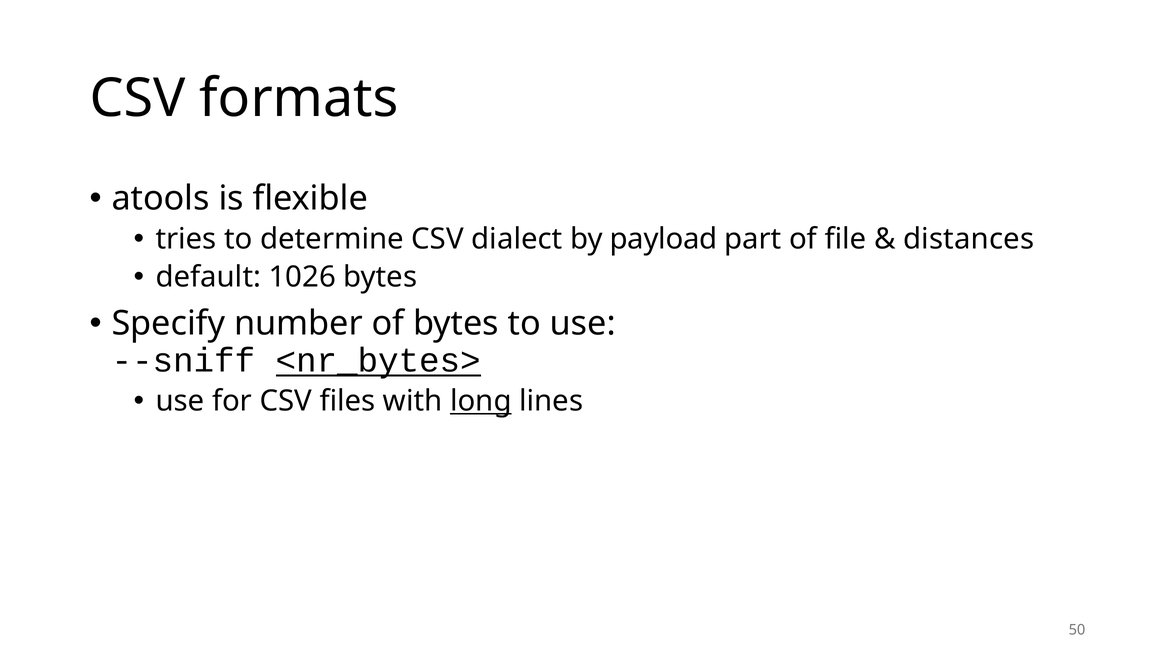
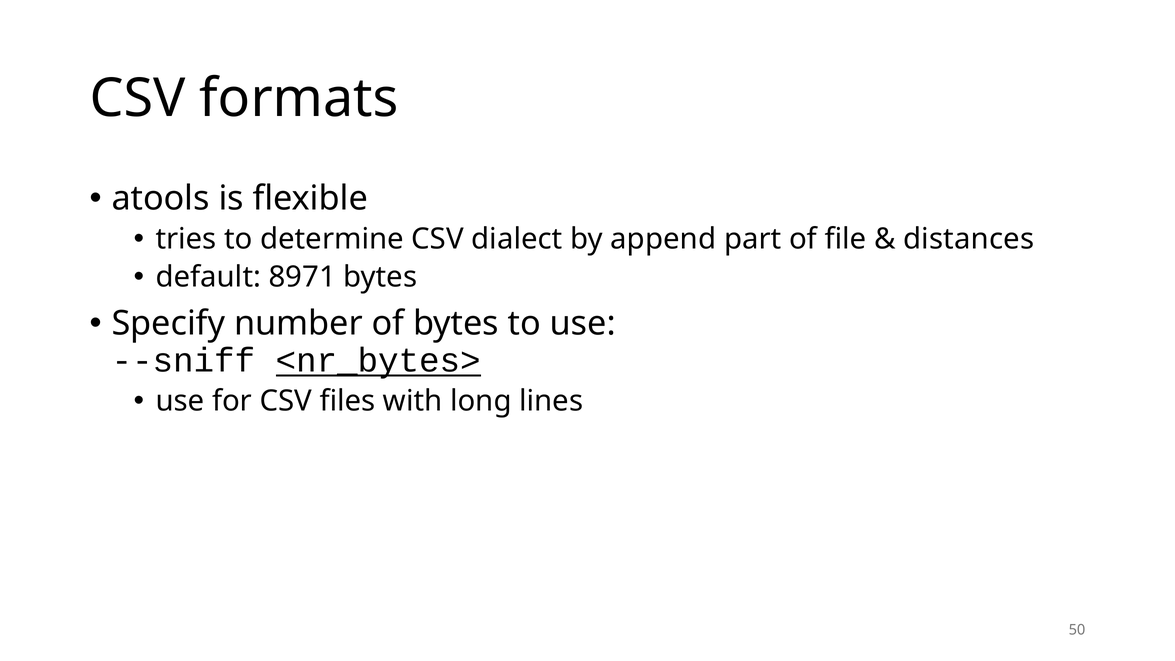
payload: payload -> append (663, 239)
1026: 1026 -> 8971 (302, 277)
long underline: present -> none (481, 401)
